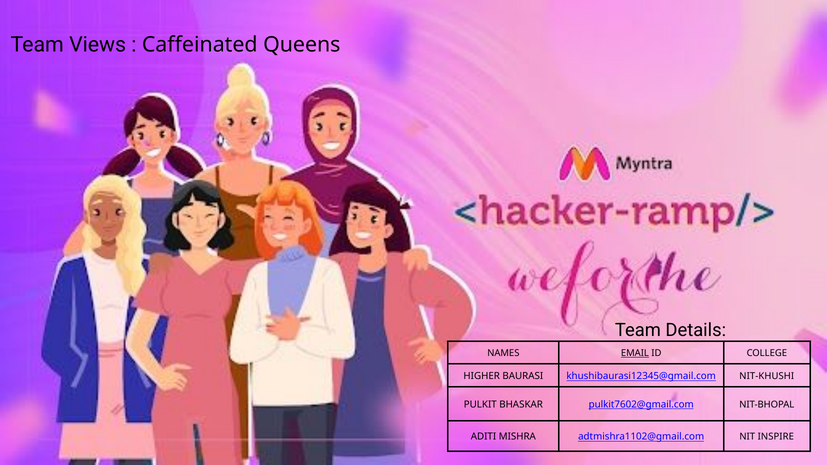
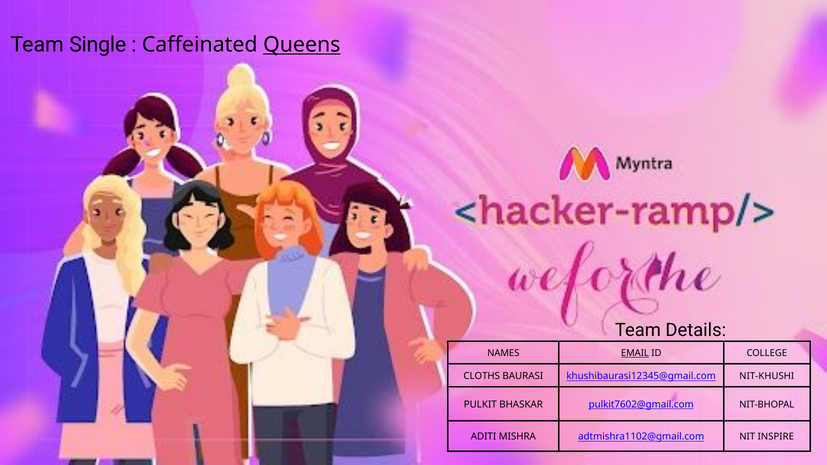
Views: Views -> Single (98, 45)
Queens underline: none -> present (302, 45)
HIGHER: HIGHER -> CLOTHS (482, 376)
